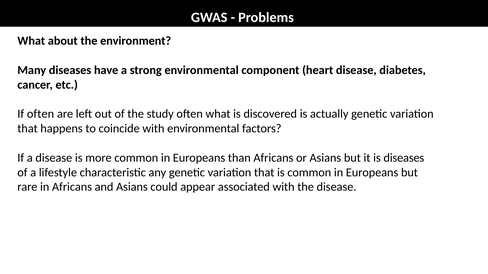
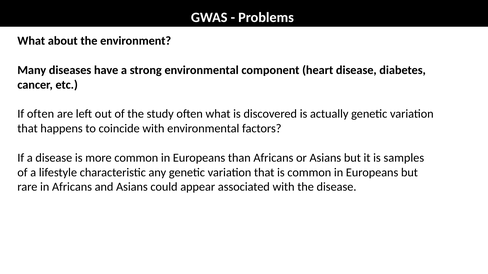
is diseases: diseases -> samples (404, 158)
